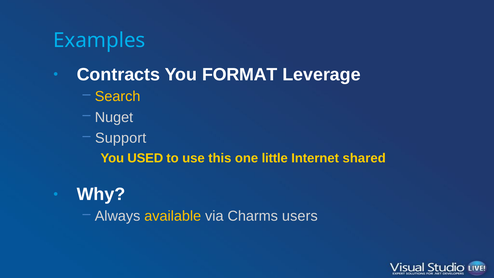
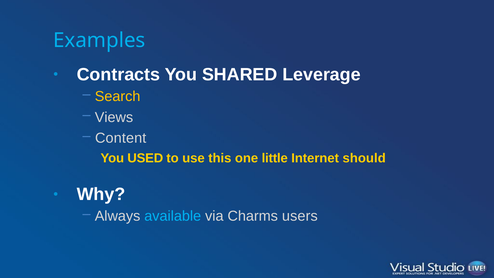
FORMAT: FORMAT -> SHARED (240, 75)
Nuget: Nuget -> Views (114, 117)
Support: Support -> Content (121, 138)
shared: shared -> should (364, 158)
available colour: yellow -> light blue (173, 216)
